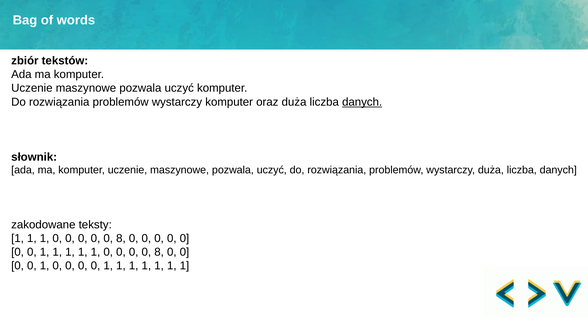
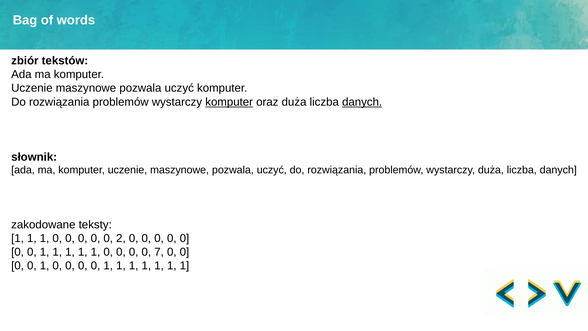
komputer underline: none -> present (229, 102)
8: 8 -> 2 (121, 238)
8: 8 -> 7 (159, 252)
